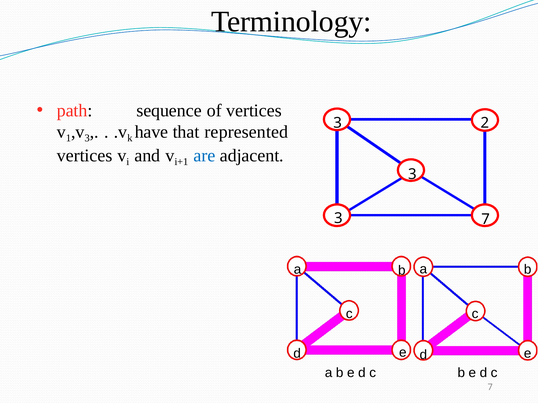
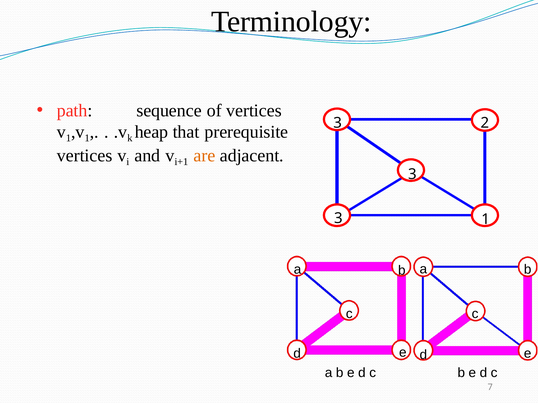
3: 3 -> 1 (87, 138)
have: have -> heap (151, 132)
represented: represented -> prerequisite (246, 132)
are colour: blue -> orange (204, 156)
3 7: 7 -> 1 (486, 220)
